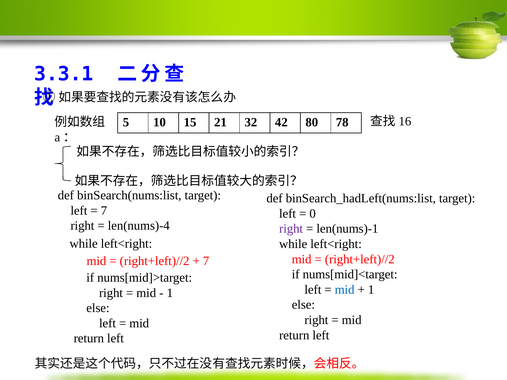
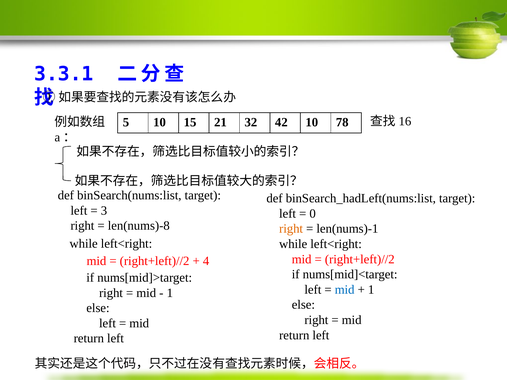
42 80: 80 -> 10 (312, 122)
7: 7 -> 3 (104, 211)
len(nums)-4: len(nums)-4 -> len(nums)-8 (139, 226)
right colour: purple -> orange (291, 229)
7: 7 -> 4 (206, 261)
